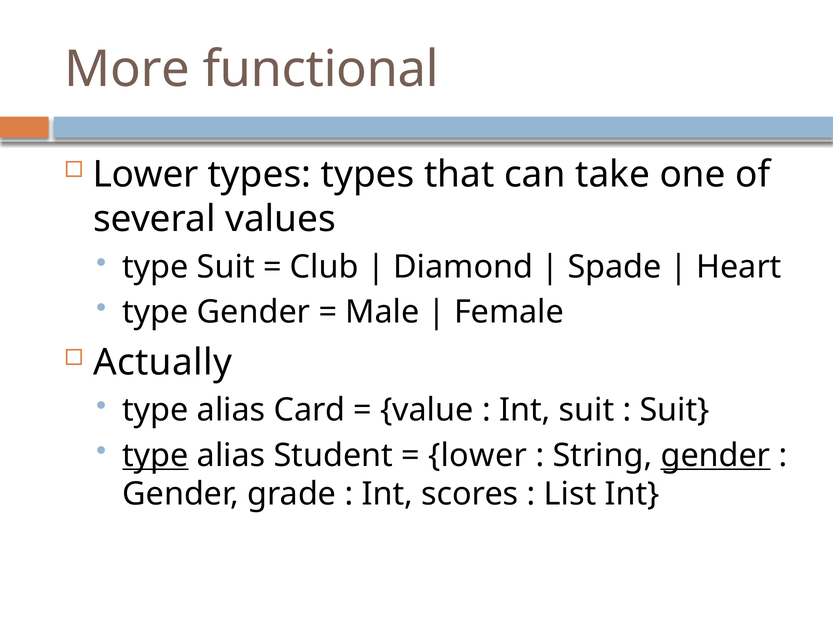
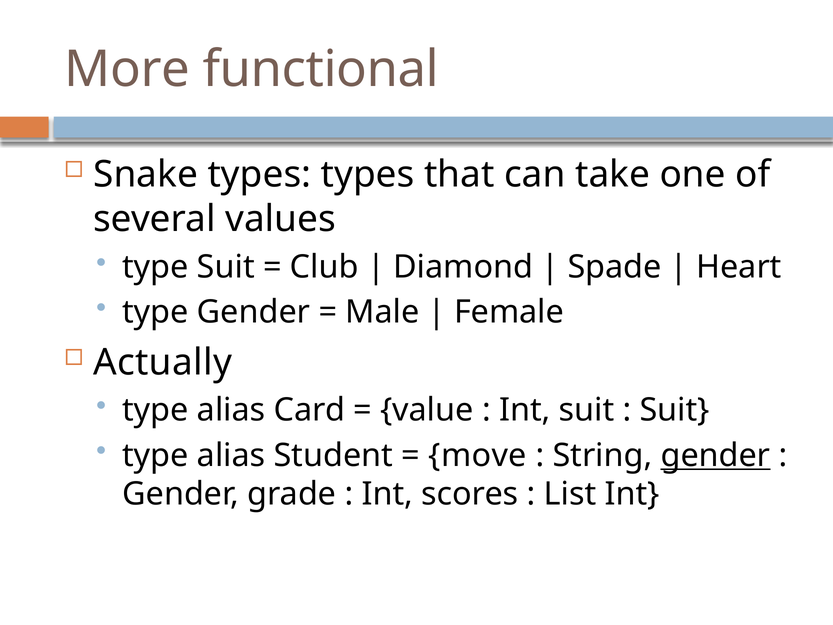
Lower: Lower -> Snake (146, 175)
type underline: present -> none (155, 455)
lower: lower -> move (478, 455)
